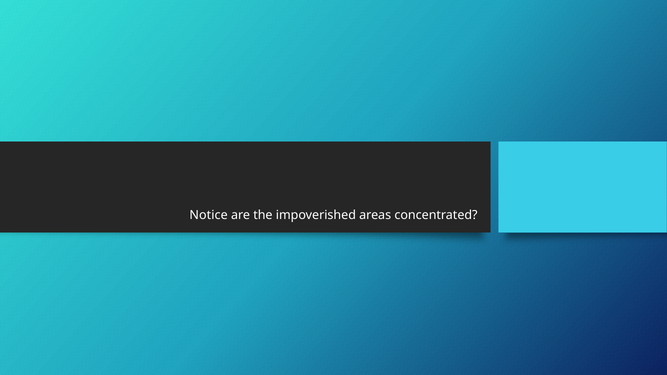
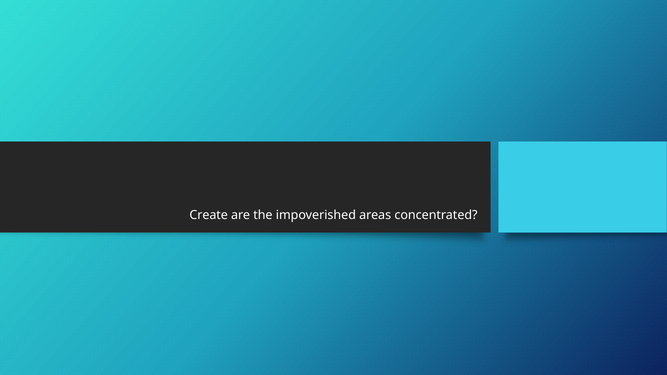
Notice: Notice -> Create (209, 215)
